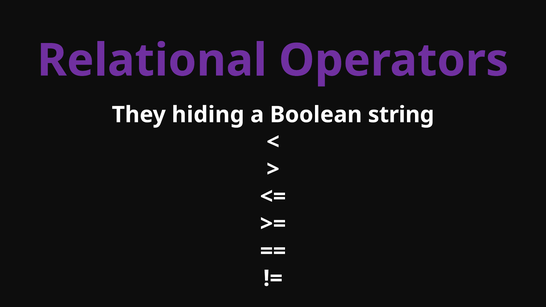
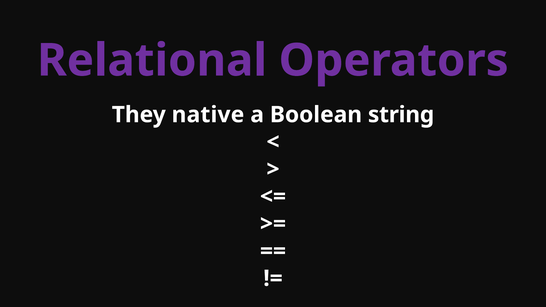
hiding: hiding -> native (208, 115)
